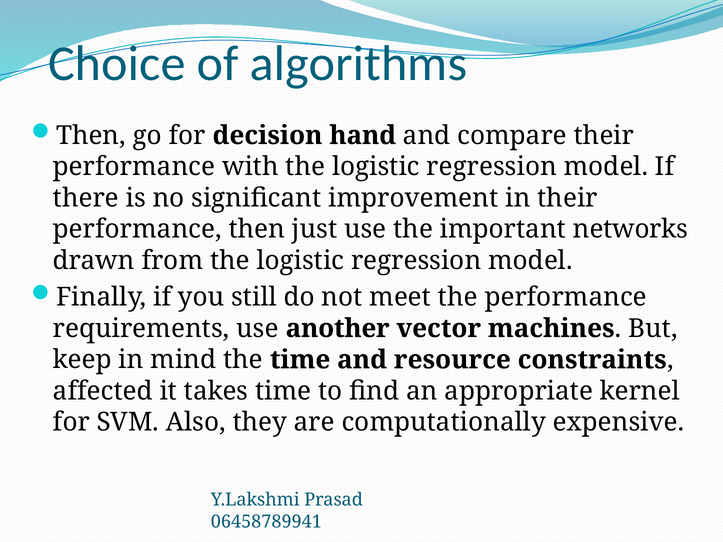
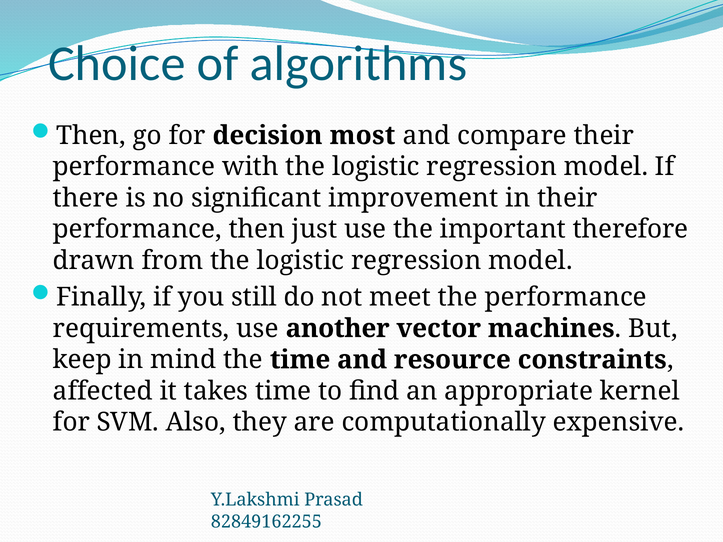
hand: hand -> most (363, 136)
networks: networks -> therefore (631, 229)
06458789941: 06458789941 -> 82849162255 (266, 522)
